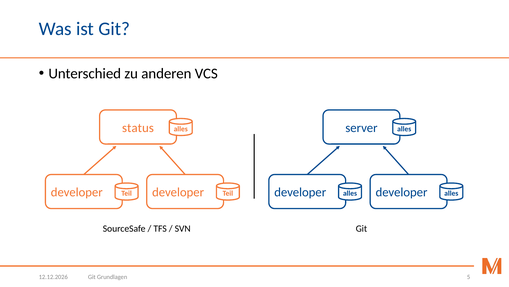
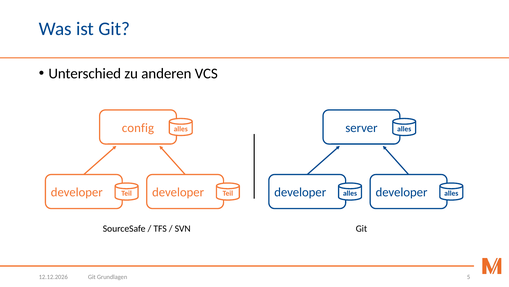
status: status -> config (138, 128)
